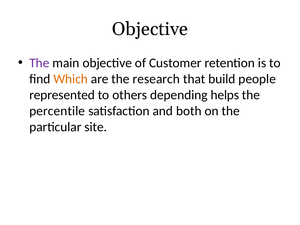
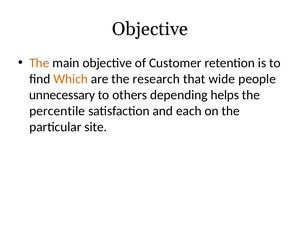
The colour: purple -> orange (39, 63)
build: build -> wide (222, 79)
represented: represented -> unnecessary (62, 95)
both: both -> each (189, 111)
